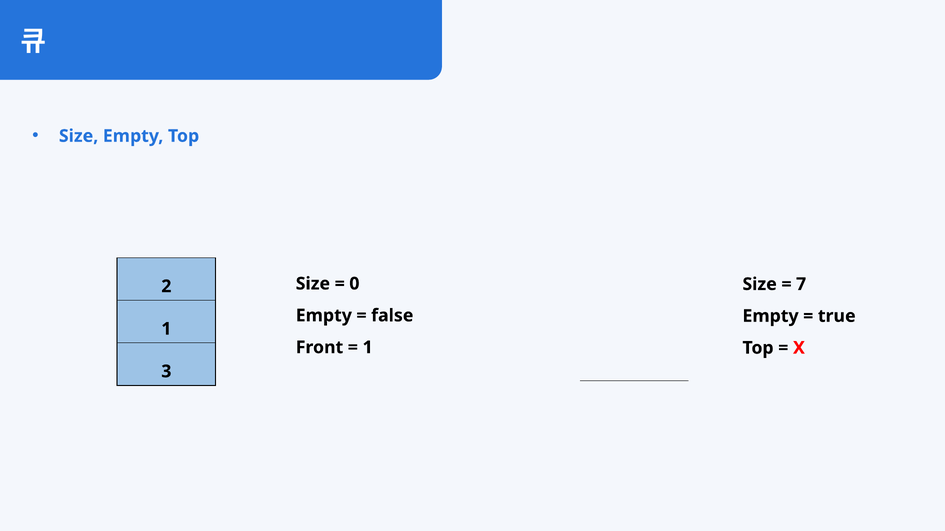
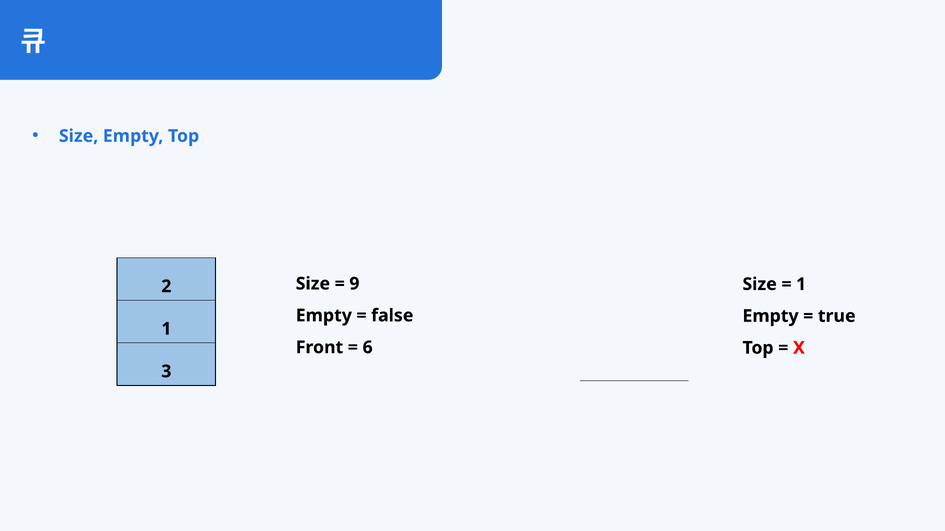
0: 0 -> 9 (354, 284)
7: 7 -> 1 (801, 284)
1: 1 -> 6 (368, 348)
